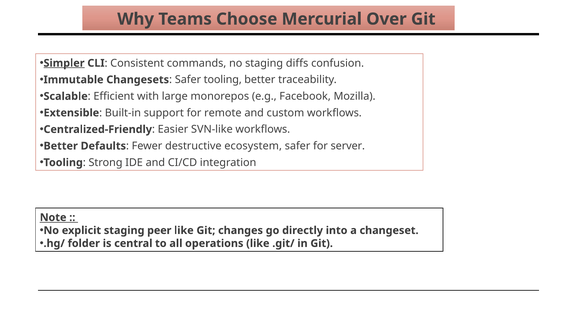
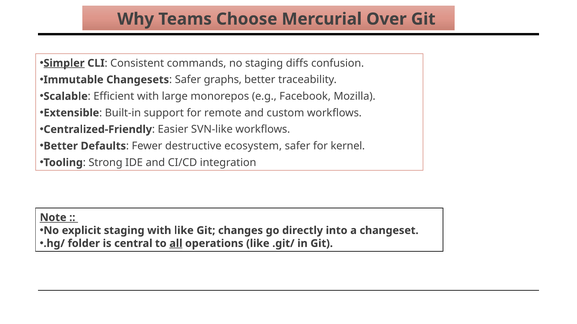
Safer tooling: tooling -> graphs (223, 80)
server: server -> kernel (348, 146)
staging peer: peer -> with (159, 231)
all underline: none -> present (176, 244)
